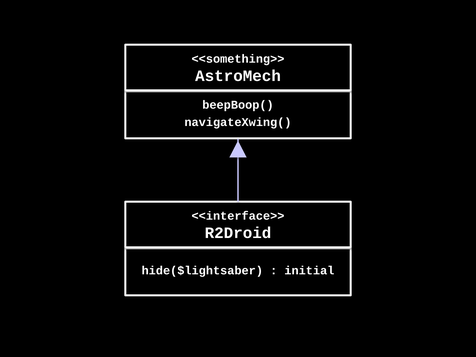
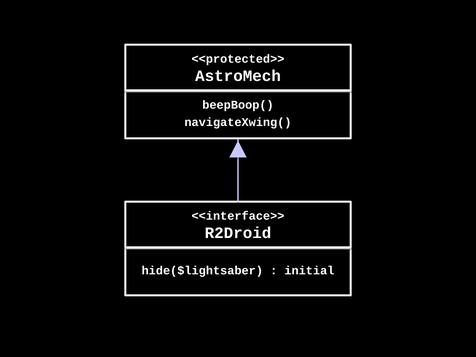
<<something>>: <<something>> -> <<protected>> (238, 59)
